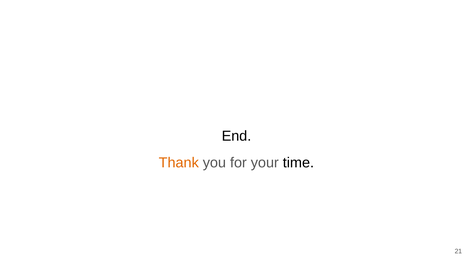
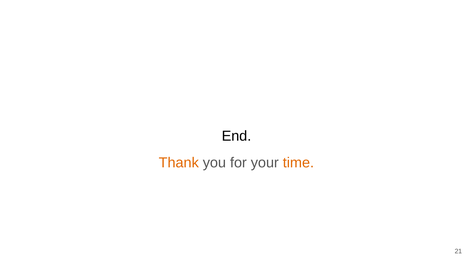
time colour: black -> orange (298, 163)
